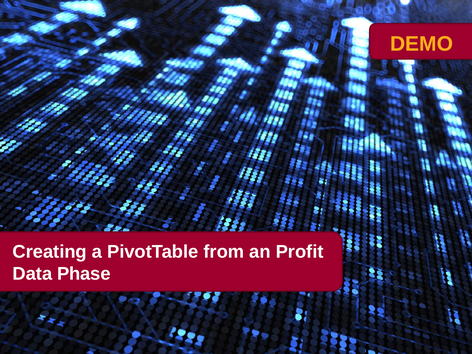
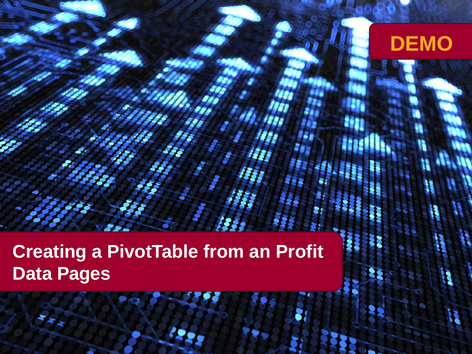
Phase: Phase -> Pages (84, 274)
